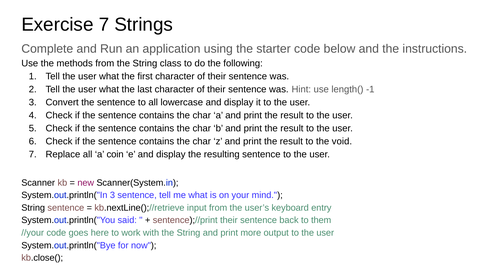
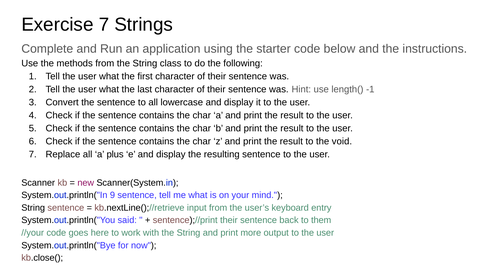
coin: coin -> plus (115, 154)
System.out.println("In 3: 3 -> 9 (112, 195)
